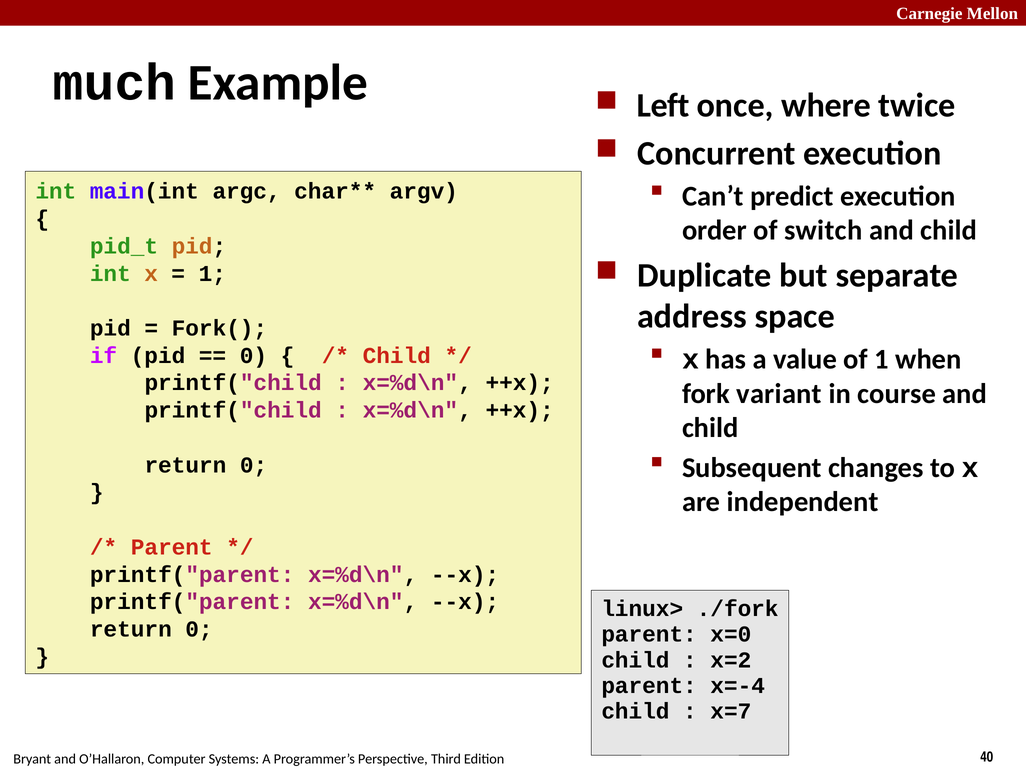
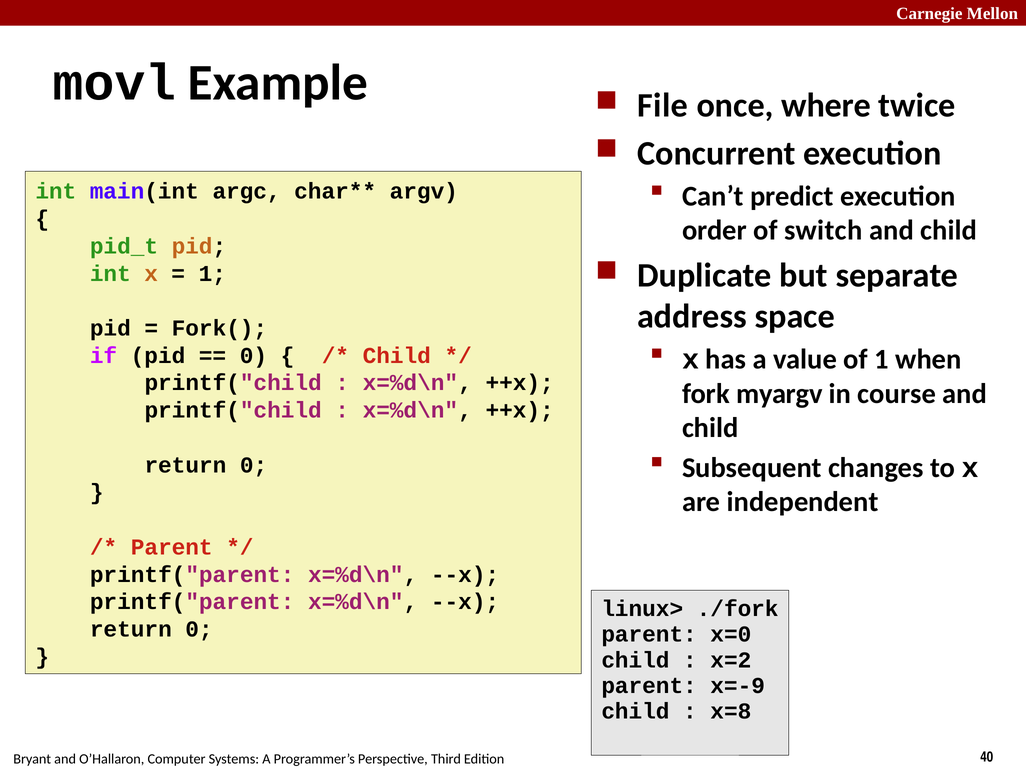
much: much -> movl (115, 83)
Left: Left -> File (663, 105)
variant: variant -> myargv (779, 393)
x=-4: x=-4 -> x=-9 (738, 685)
x=7: x=7 -> x=8 (731, 711)
